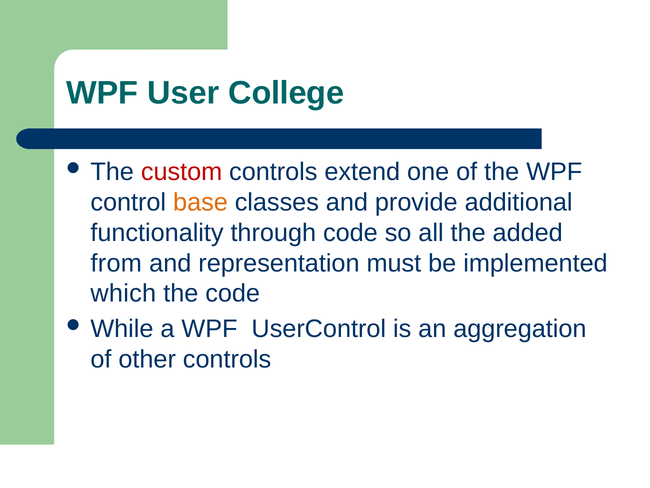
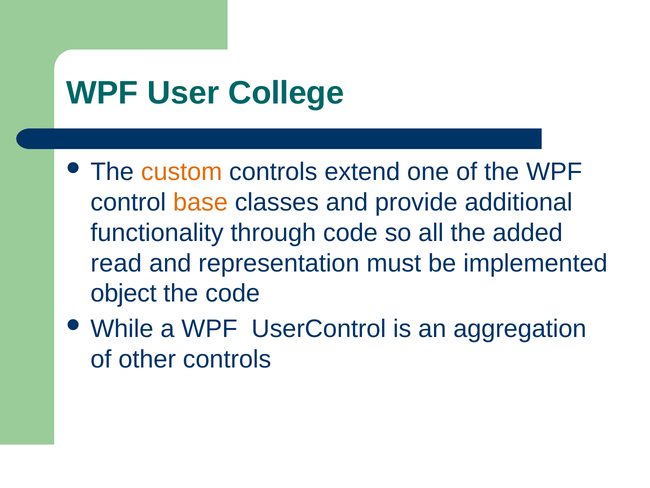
custom colour: red -> orange (182, 172)
from: from -> read (116, 263)
which: which -> object (124, 293)
